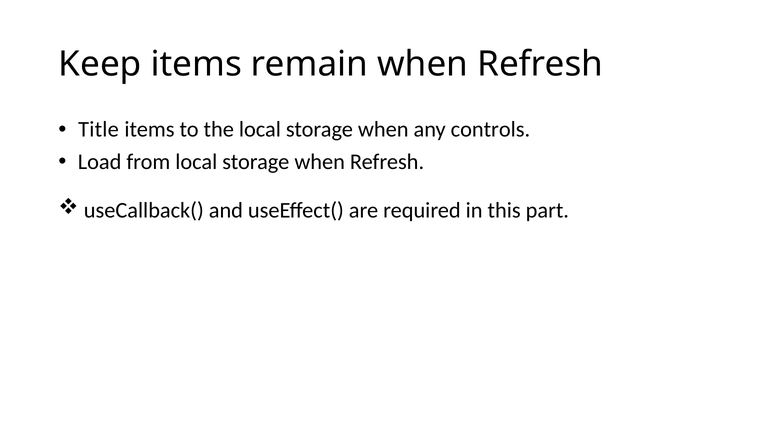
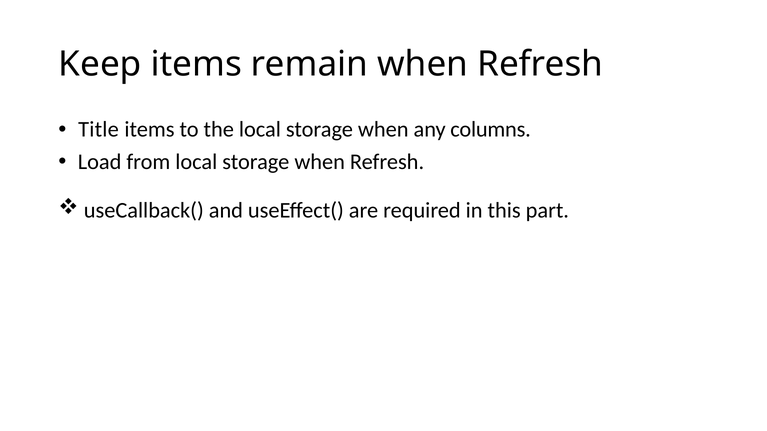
controls: controls -> columns (491, 130)
